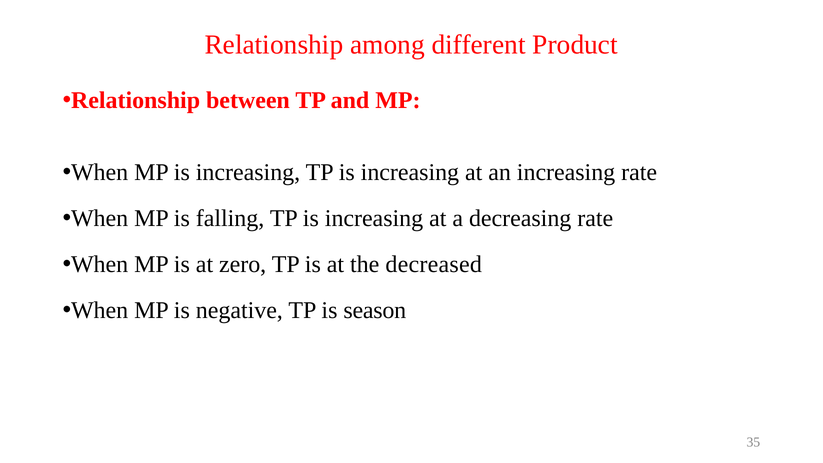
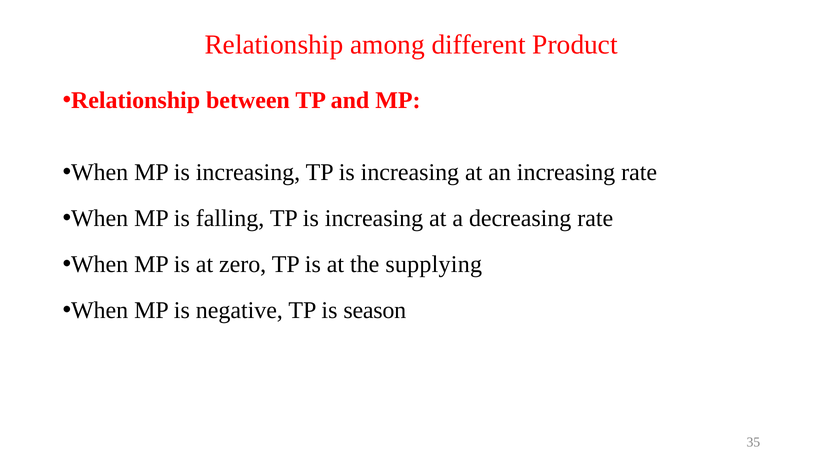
decreased: decreased -> supplying (434, 264)
